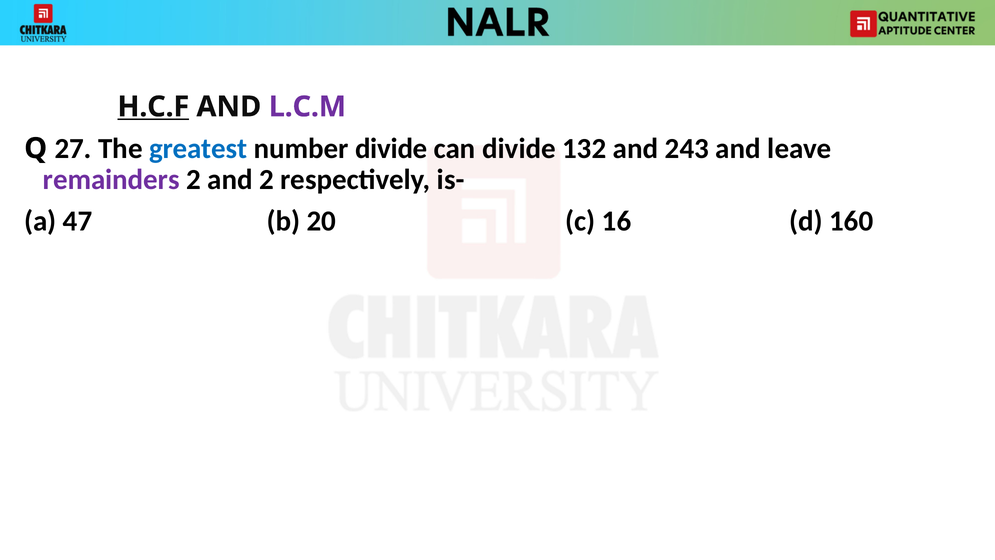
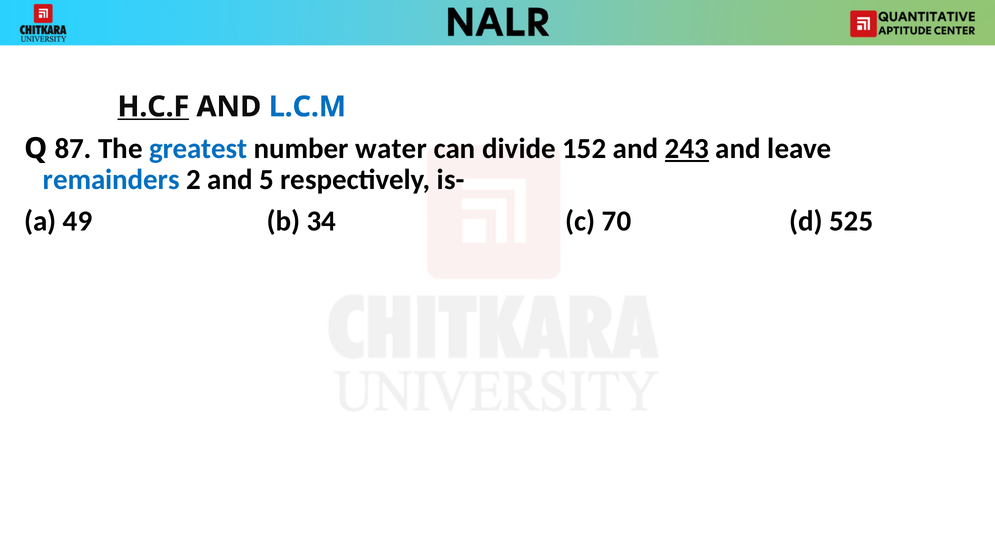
L.C.M colour: purple -> blue (307, 107)
27: 27 -> 87 (73, 148)
number divide: divide -> water (391, 148)
132: 132 -> 152 (584, 148)
243 underline: none -> present (687, 148)
remainders colour: purple -> blue (111, 180)
and 2: 2 -> 5 (267, 180)
47: 47 -> 49 (78, 221)
20: 20 -> 34 (321, 221)
16: 16 -> 70 (617, 221)
160: 160 -> 525 (851, 221)
